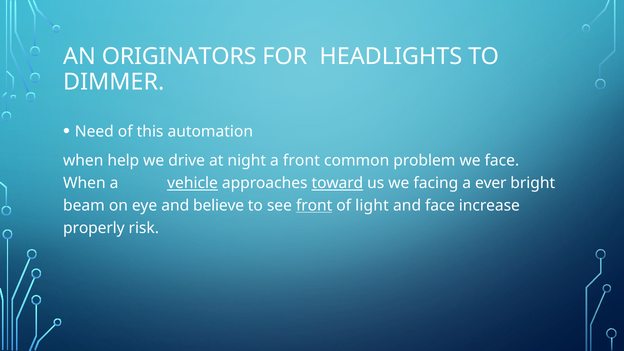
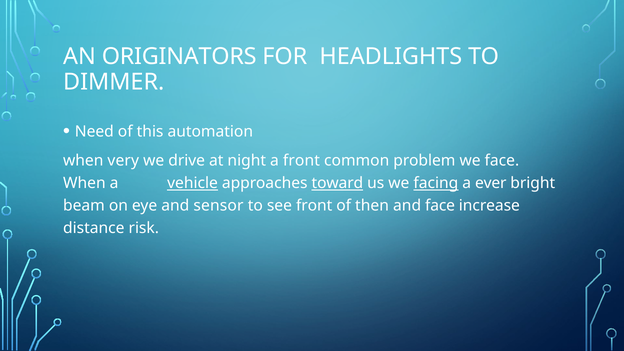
help: help -> very (123, 161)
facing underline: none -> present (436, 183)
believe: believe -> sensor (218, 206)
front underline: present -> none (314, 206)
light: light -> then (372, 206)
properly: properly -> distance (94, 228)
